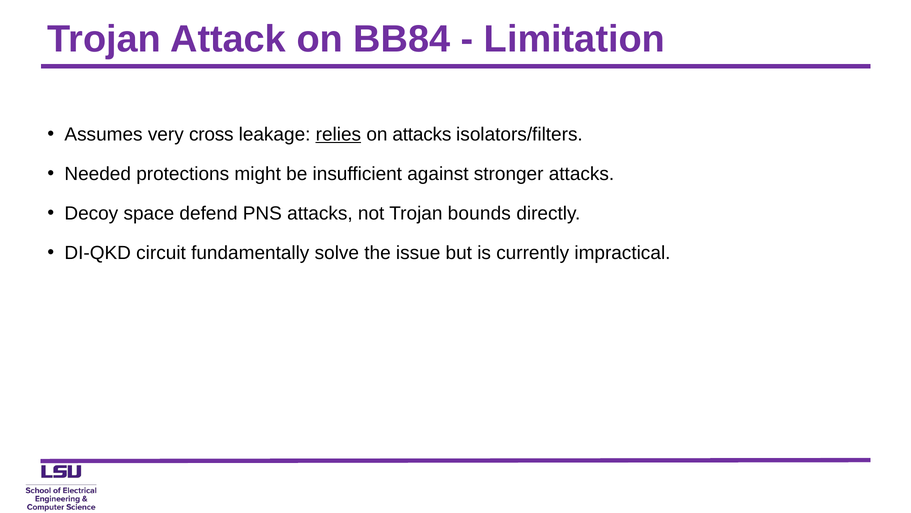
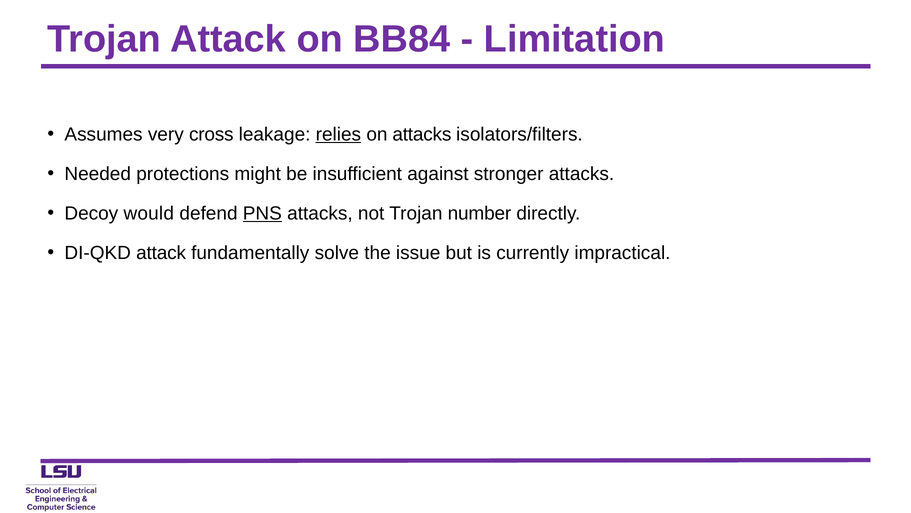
space: space -> would (149, 213)
PNS underline: none -> present (262, 213)
bounds: bounds -> number (479, 213)
DI-QKD circuit: circuit -> attack (161, 253)
